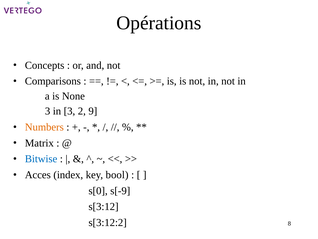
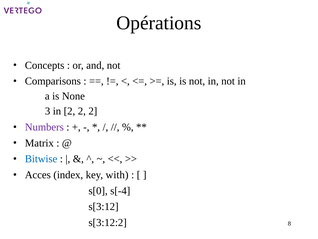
in 3: 3 -> 2 (69, 111)
9: 9 -> 2 (93, 111)
Numbers colour: orange -> purple (44, 127)
bool: bool -> with (117, 174)
s[-9: s[-9 -> s[-4 (120, 190)
